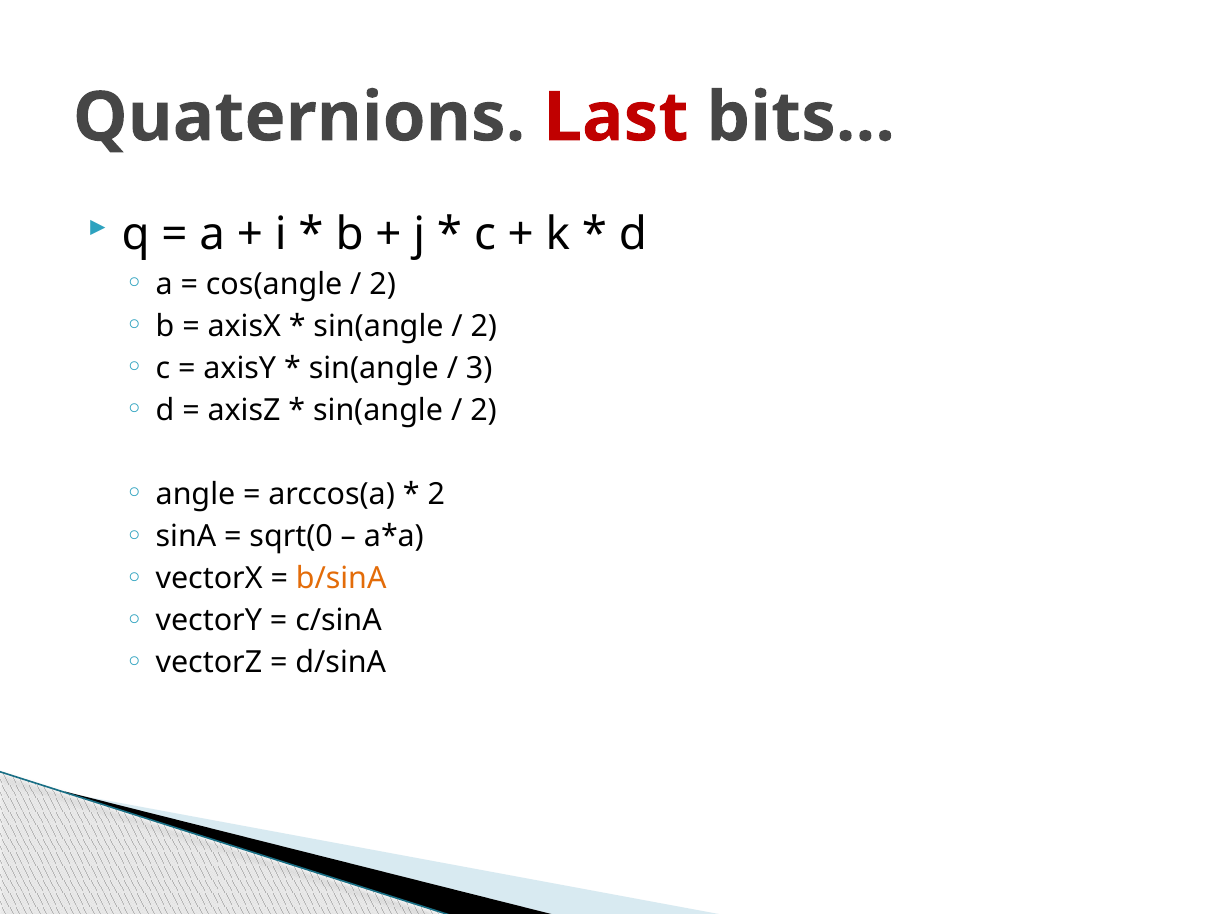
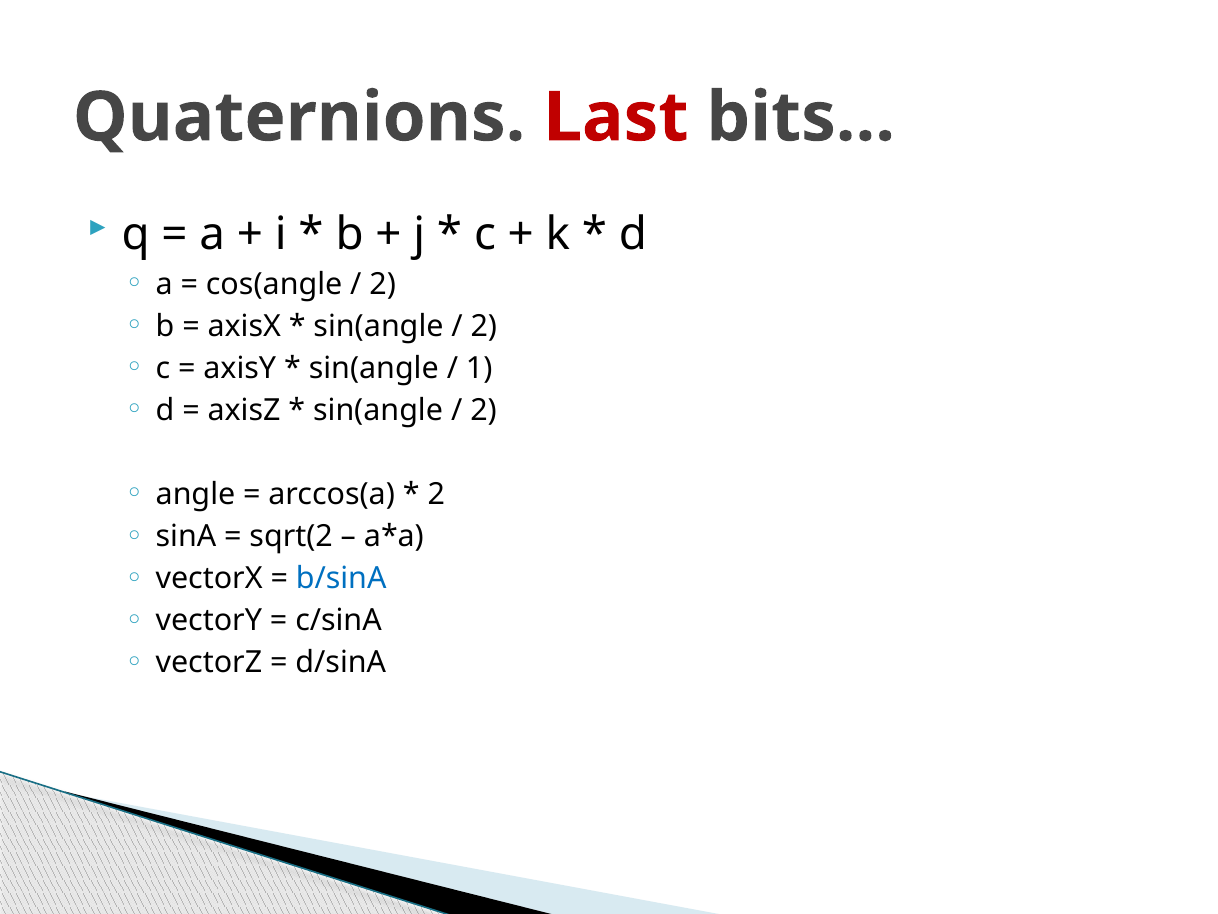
3: 3 -> 1 (479, 368)
sqrt(0: sqrt(0 -> sqrt(2 (291, 536)
b/sinA colour: orange -> blue (341, 578)
